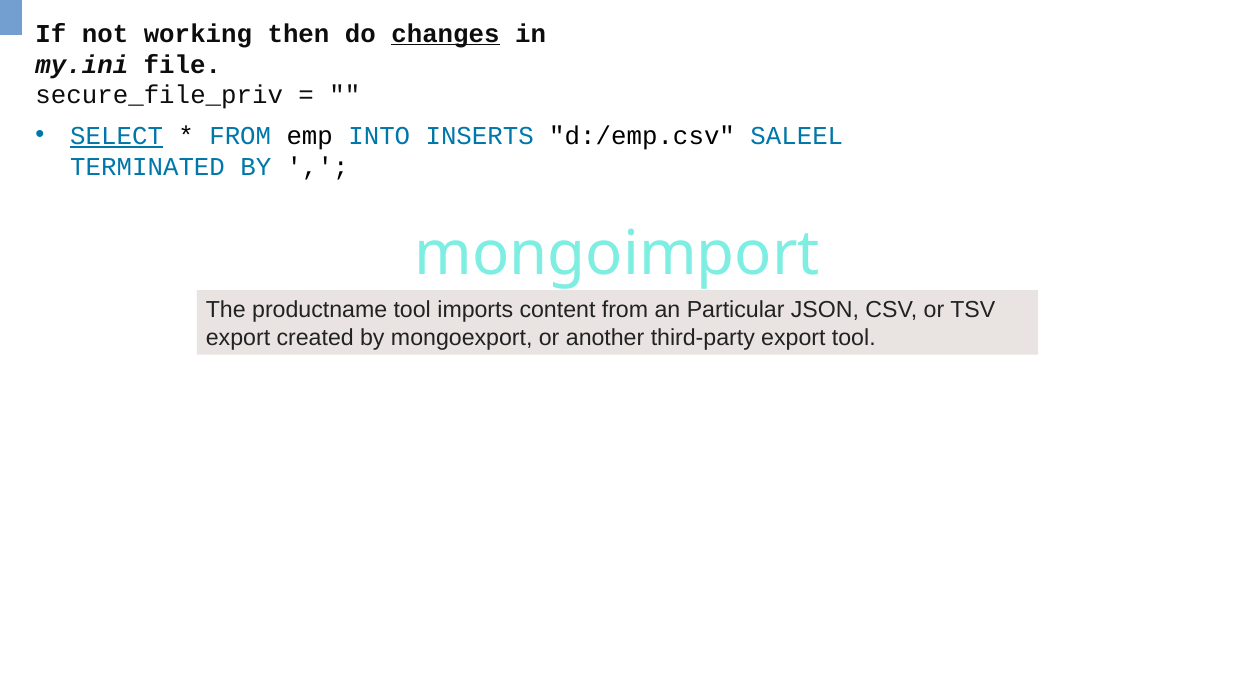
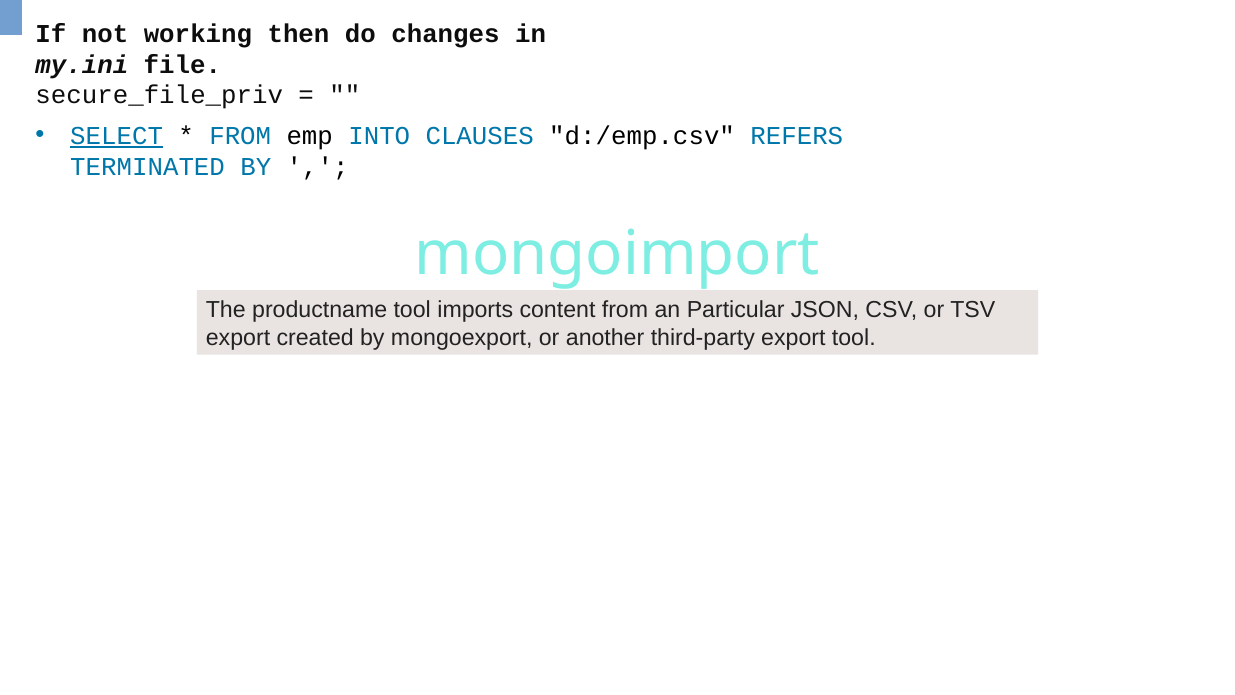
changes underline: present -> none (445, 34)
INSERTS: INSERTS -> CLAUSES (480, 136)
SALEEL: SALEEL -> REFERS (797, 136)
